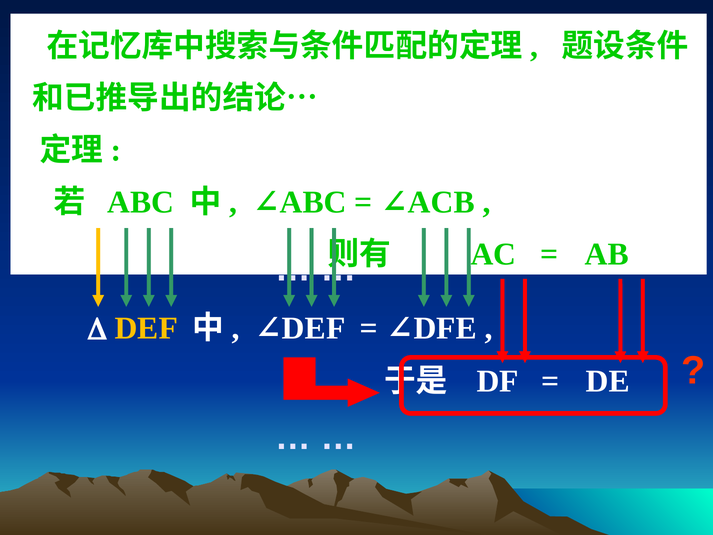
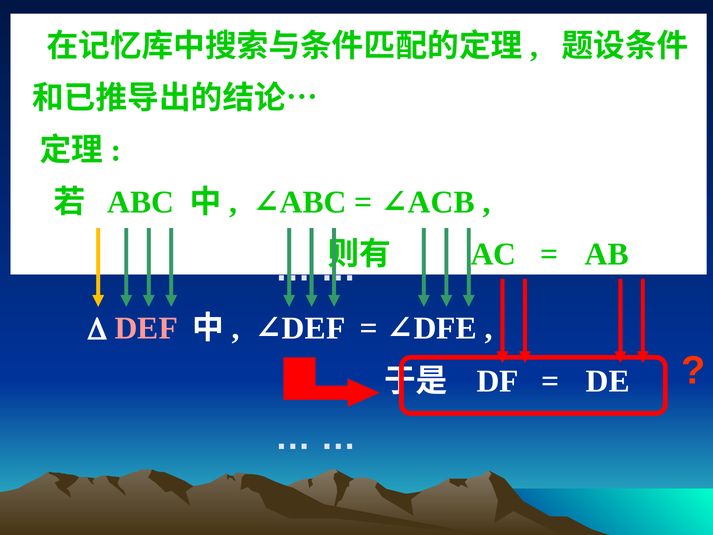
DEF colour: yellow -> pink (146, 328)
